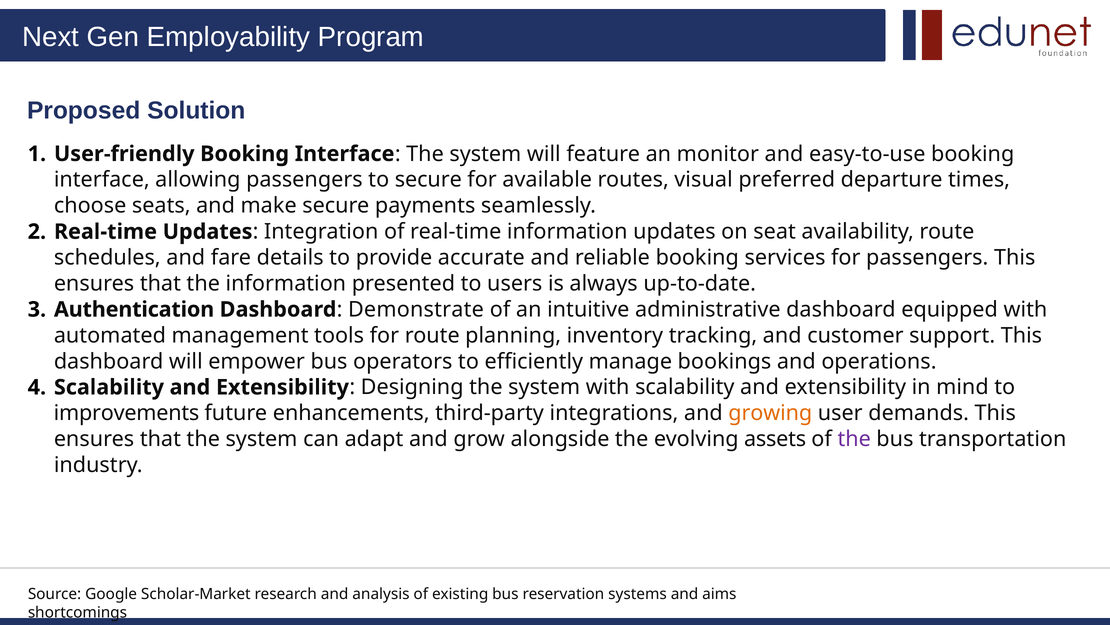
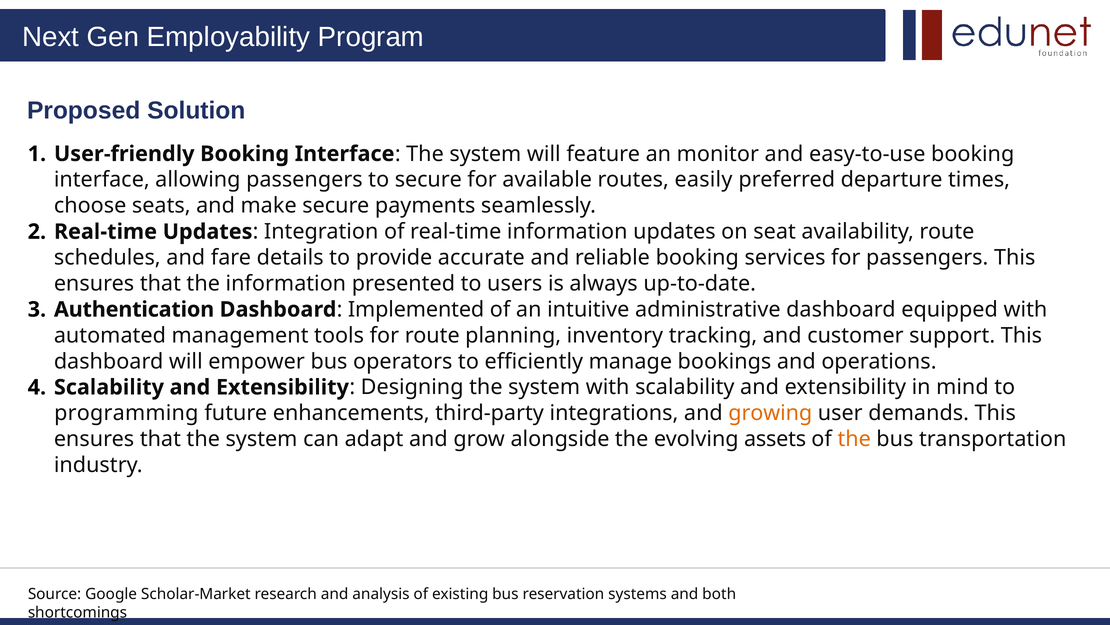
visual: visual -> easily (703, 180)
Demonstrate: Demonstrate -> Implemented (416, 309)
improvements: improvements -> programming (126, 413)
the colour: purple -> orange (854, 439)
aims: aims -> both (719, 594)
